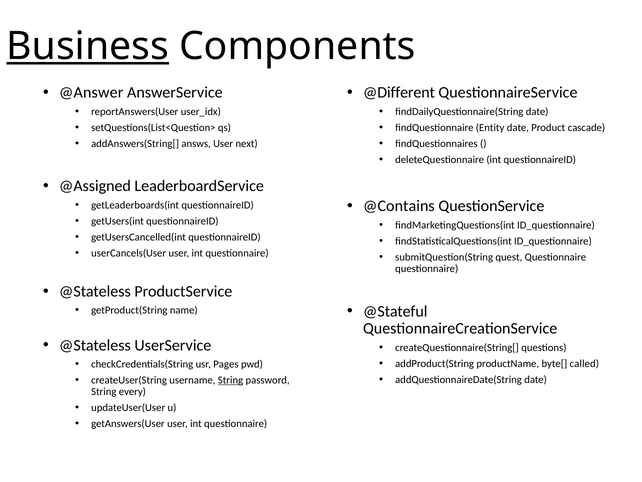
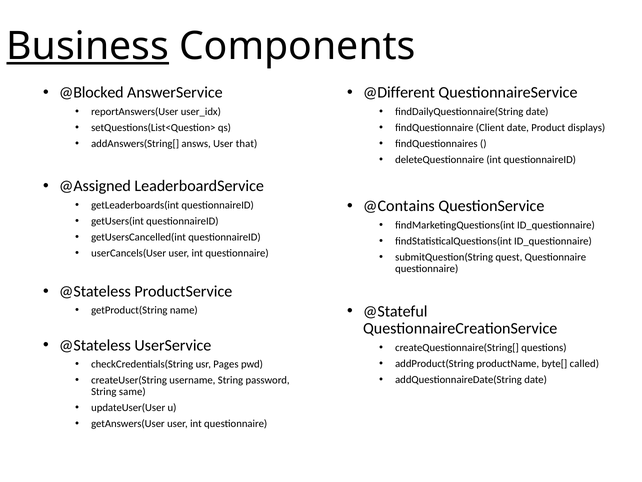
@Answer: @Answer -> @Blocked (91, 92)
Entity: Entity -> Client (490, 127)
cascade: cascade -> displays (586, 127)
next: next -> that (247, 143)
String underline: present -> none (230, 380)
every: every -> same (132, 391)
